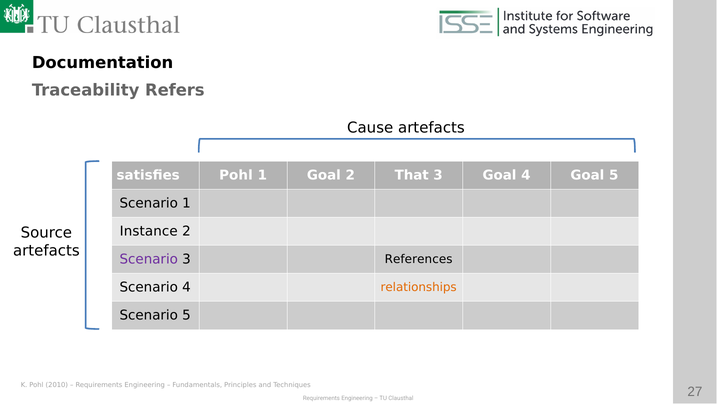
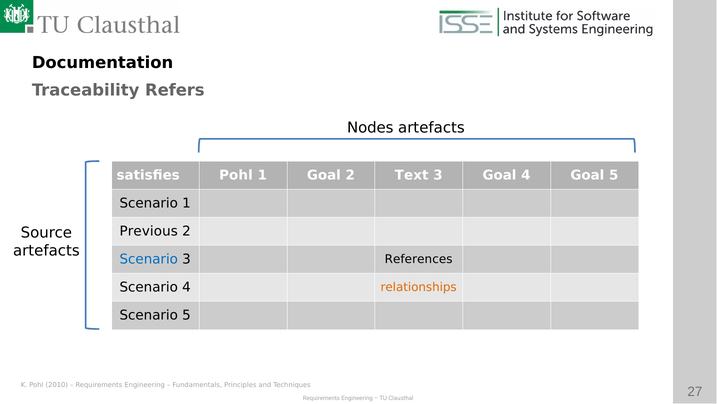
Cause: Cause -> Nodes (370, 128)
That: That -> Text (412, 175)
Instance: Instance -> Previous (149, 231)
Scenario colour: purple -> blue (149, 259)
